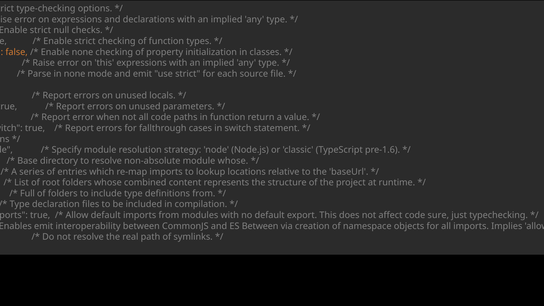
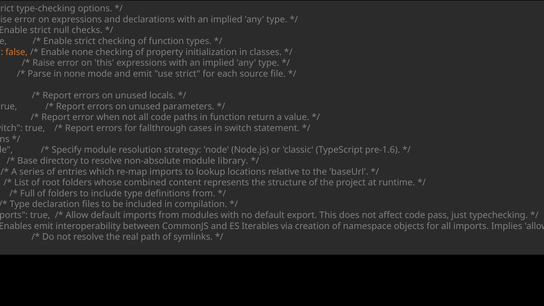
module whose: whose -> library (233, 161)
sure: sure -> pass (438, 215)
ES Between: Between -> Iterables (260, 226)
